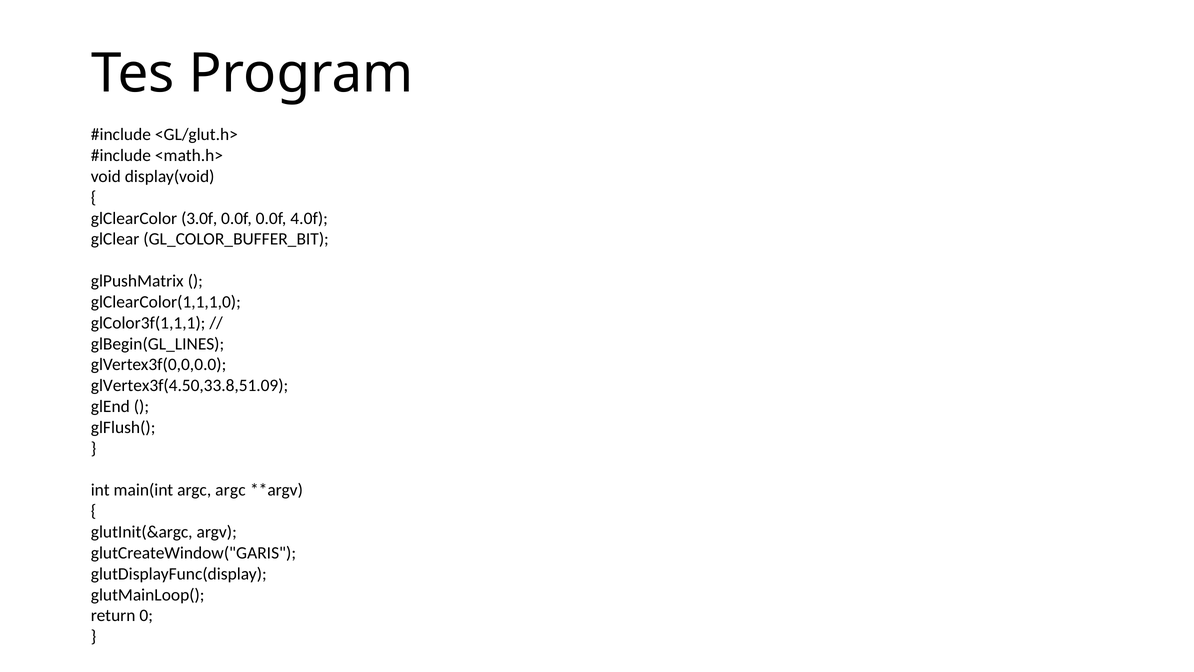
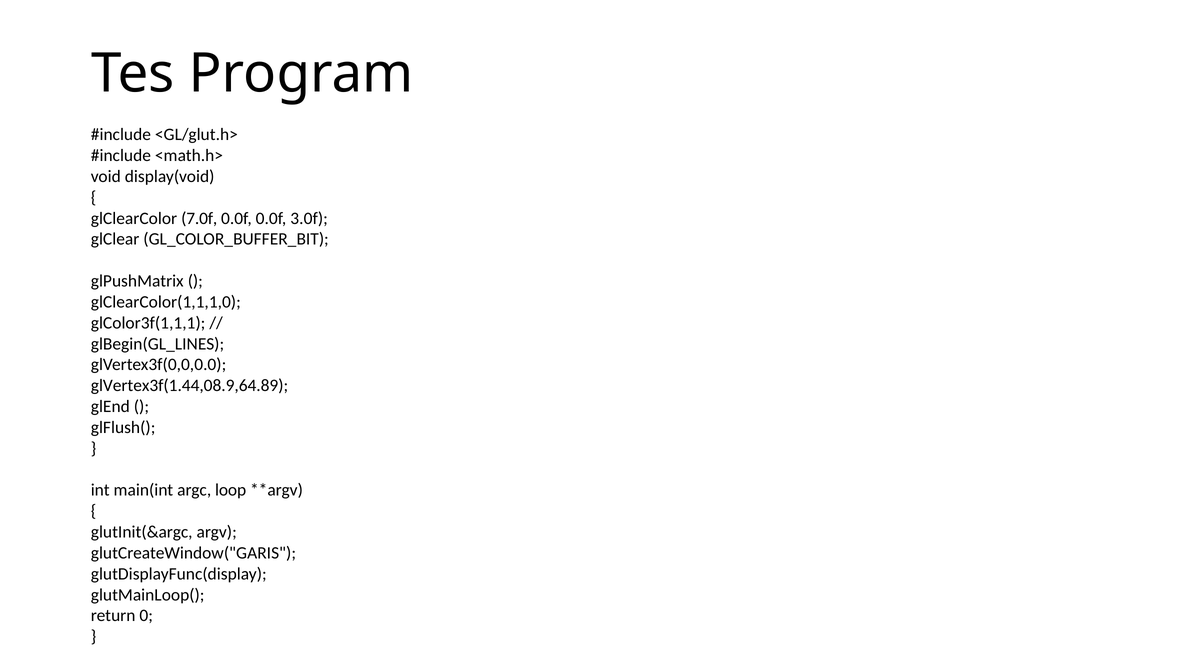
3.0f: 3.0f -> 7.0f (199, 218)
4.0f: 4.0f -> 3.0f (309, 218)
glVertex3f(4.50,33.8,51.09: glVertex3f(4.50,33.8,51.09 -> glVertex3f(1.44,08.9,64.89 (190, 385)
argc argc: argc -> loop (231, 490)
